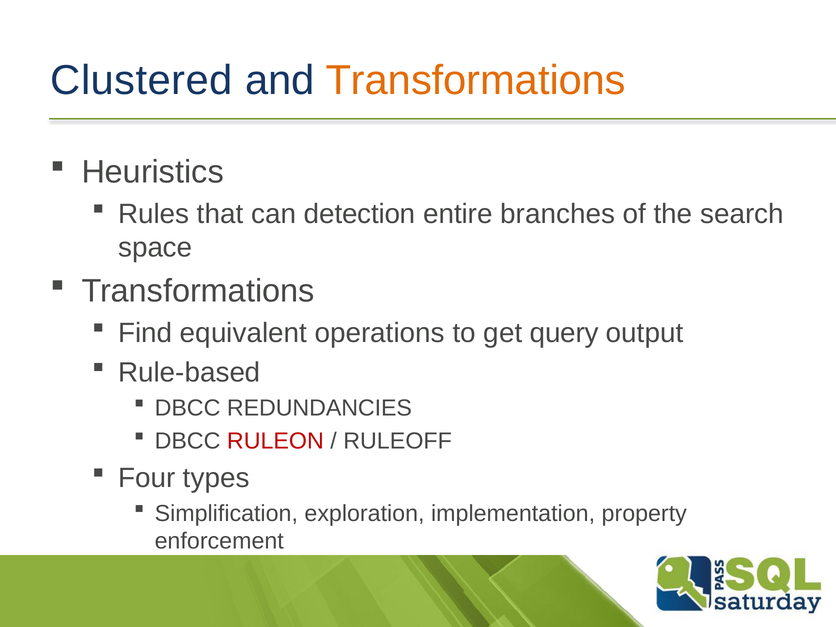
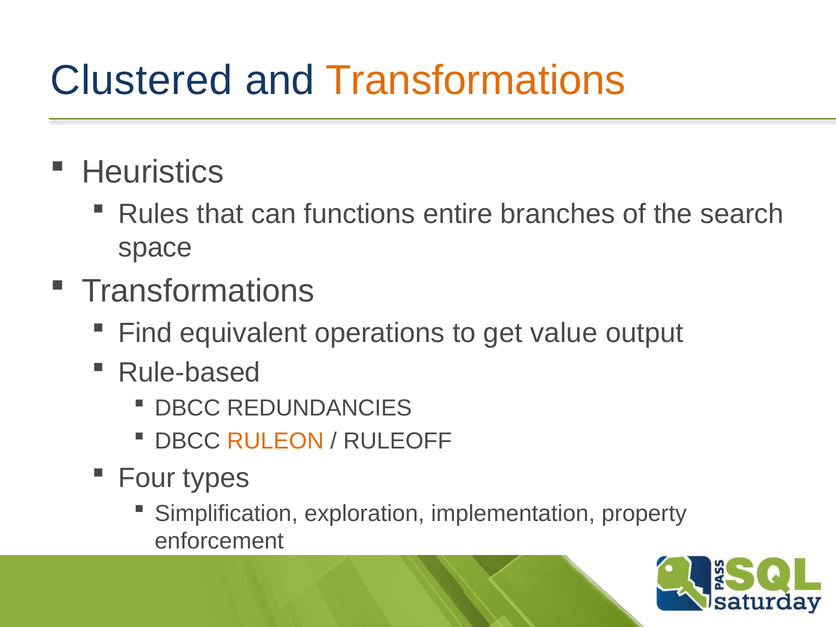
detection: detection -> functions (360, 214)
query: query -> value (564, 333)
RULEON colour: red -> orange (275, 441)
